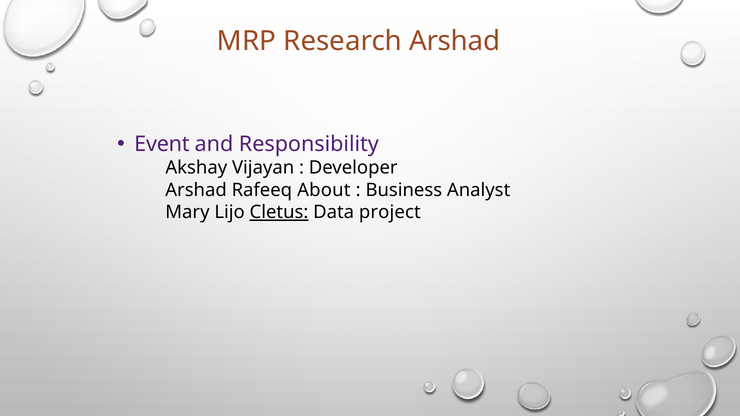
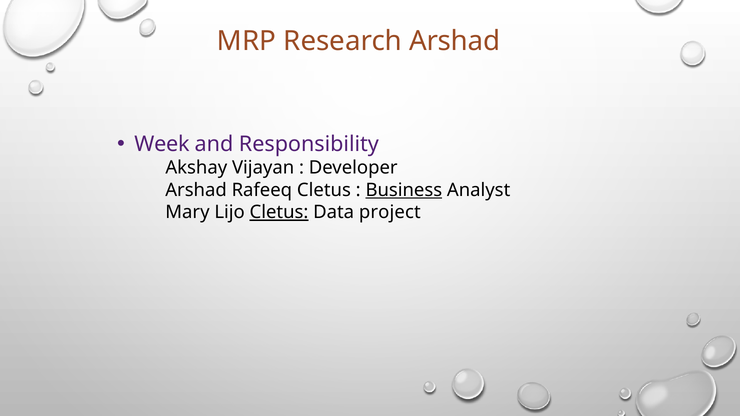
Event: Event -> Week (162, 144)
Rafeeq About: About -> Cletus (324, 190)
Business underline: none -> present (404, 190)
